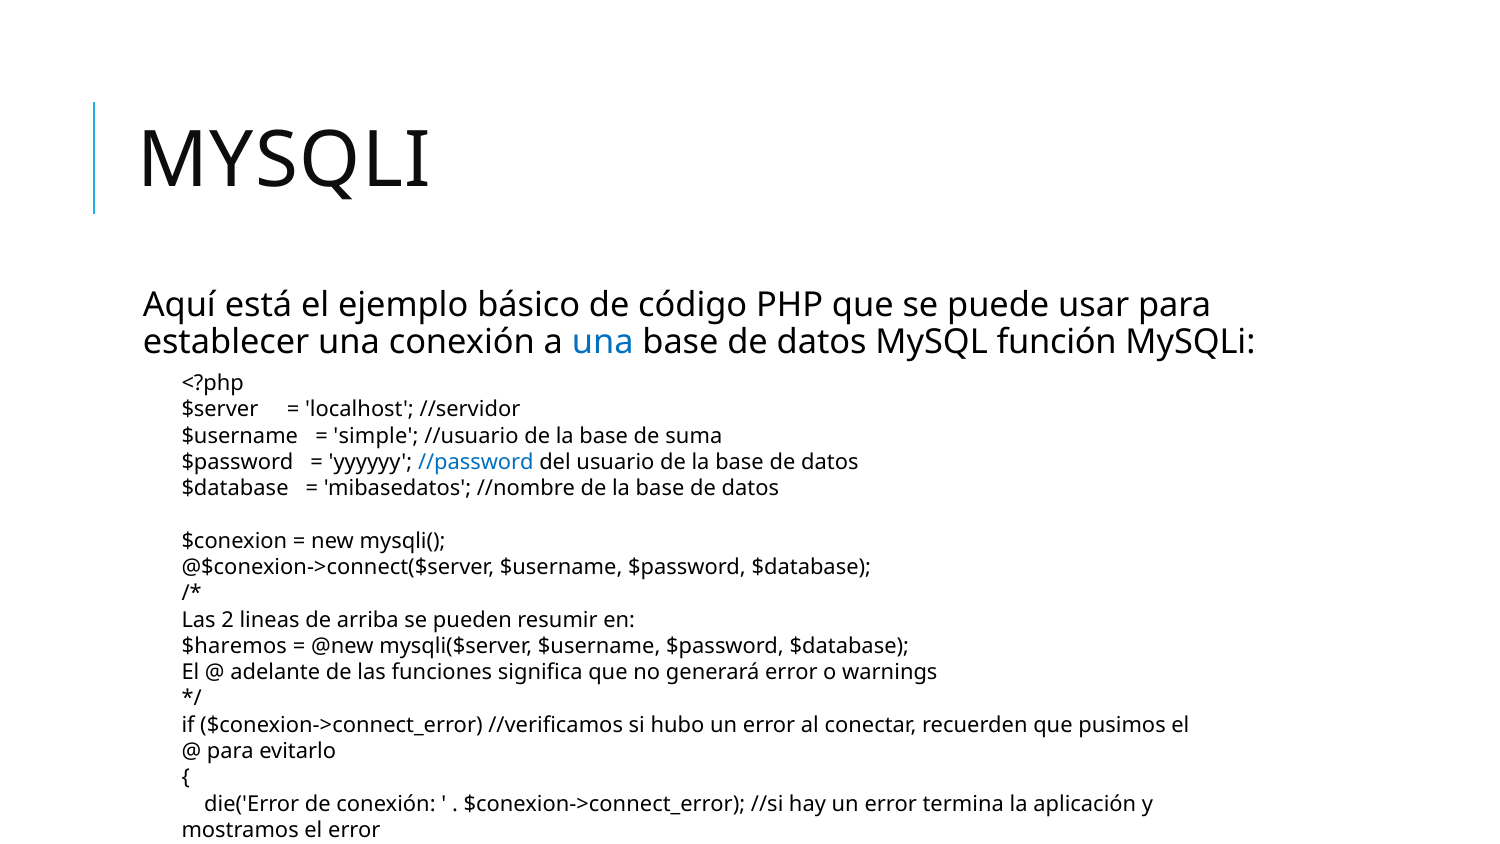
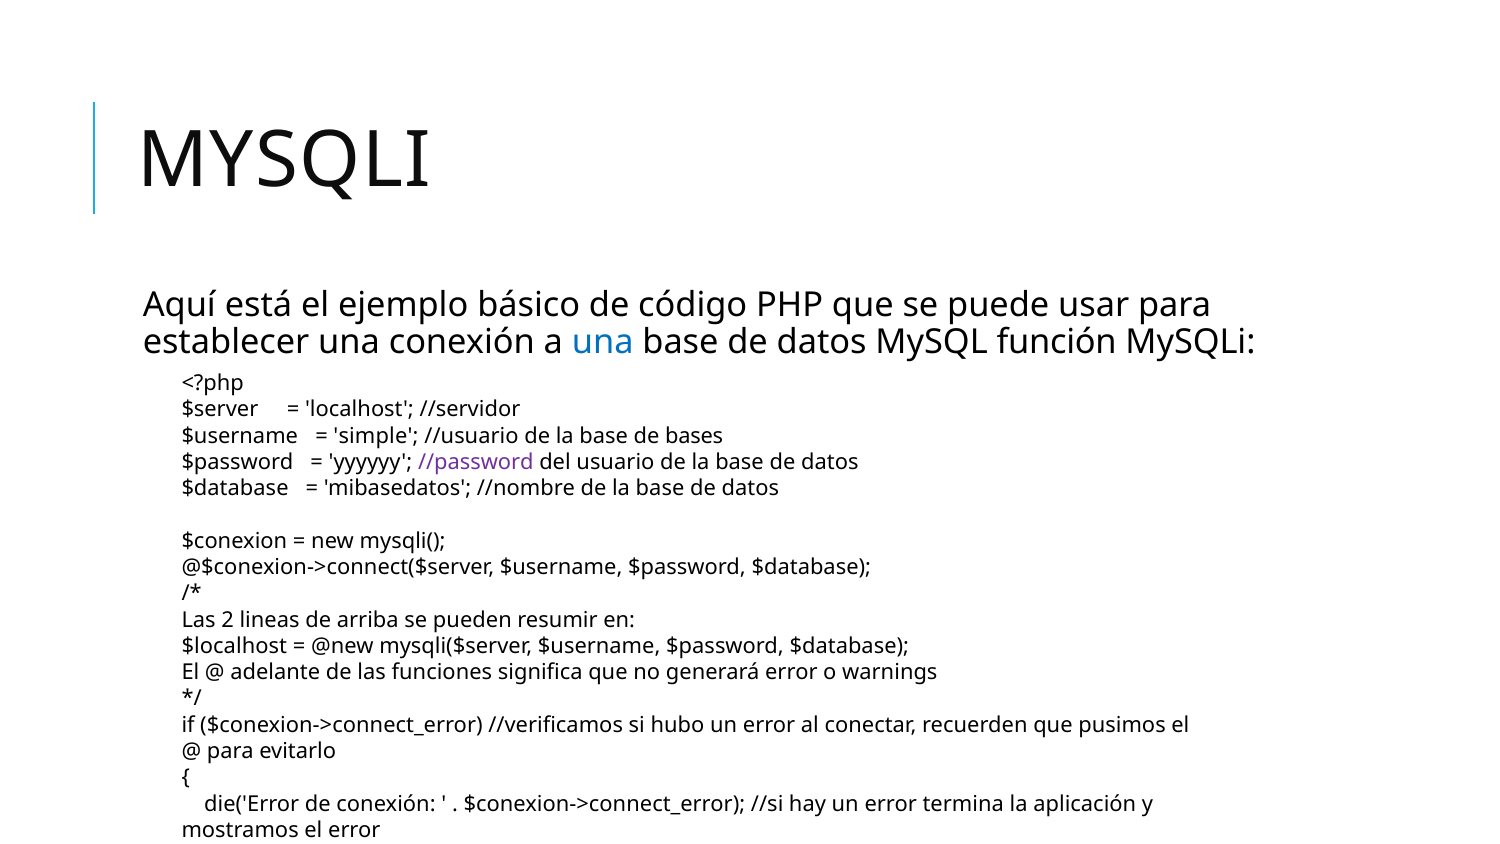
suma: suma -> bases (694, 436)
//password colour: blue -> purple (476, 462)
$haremos: $haremos -> $localhost (234, 646)
